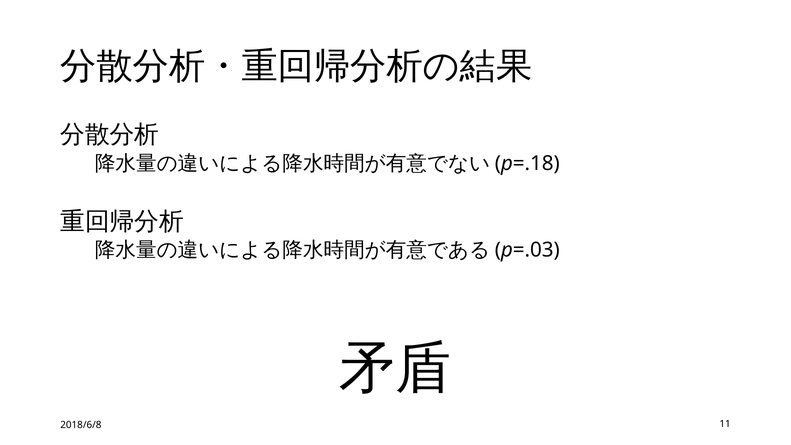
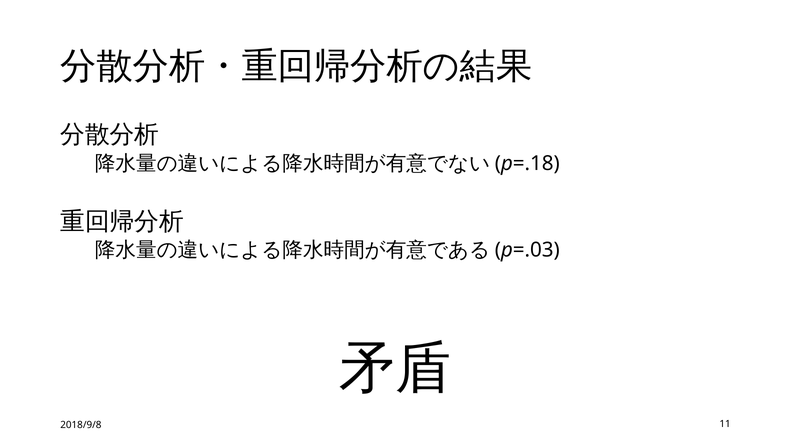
2018/6/8: 2018/6/8 -> 2018/9/8 (81, 425)
